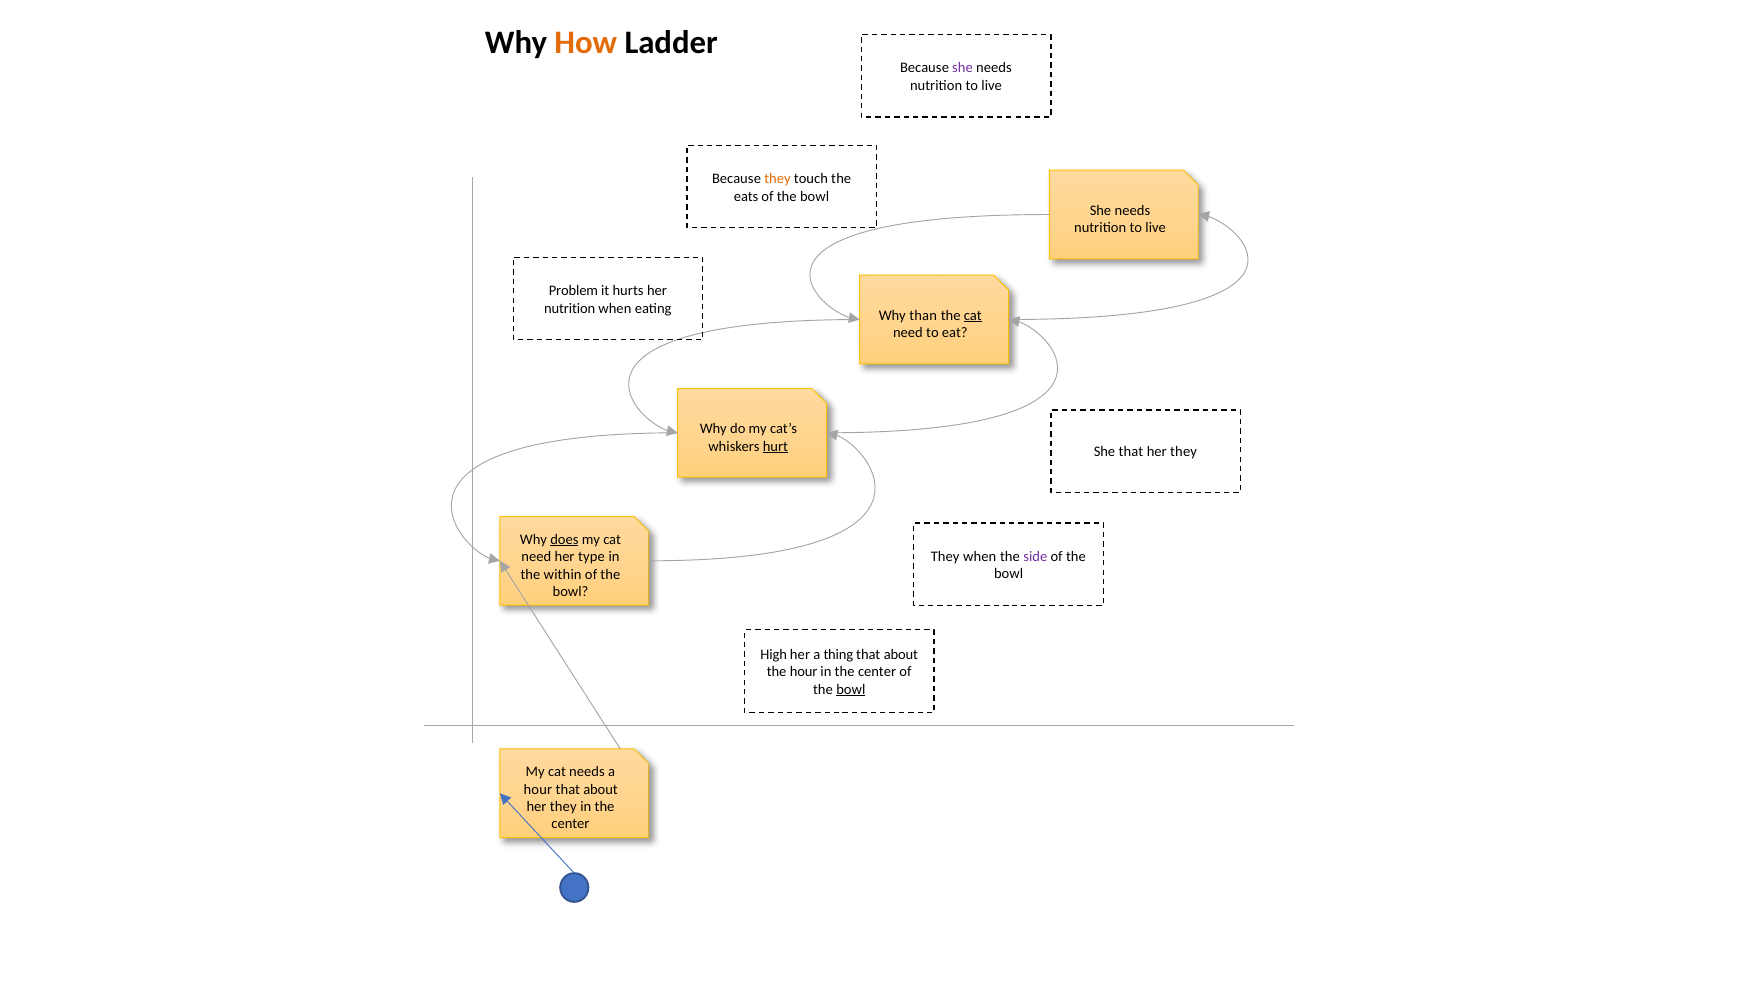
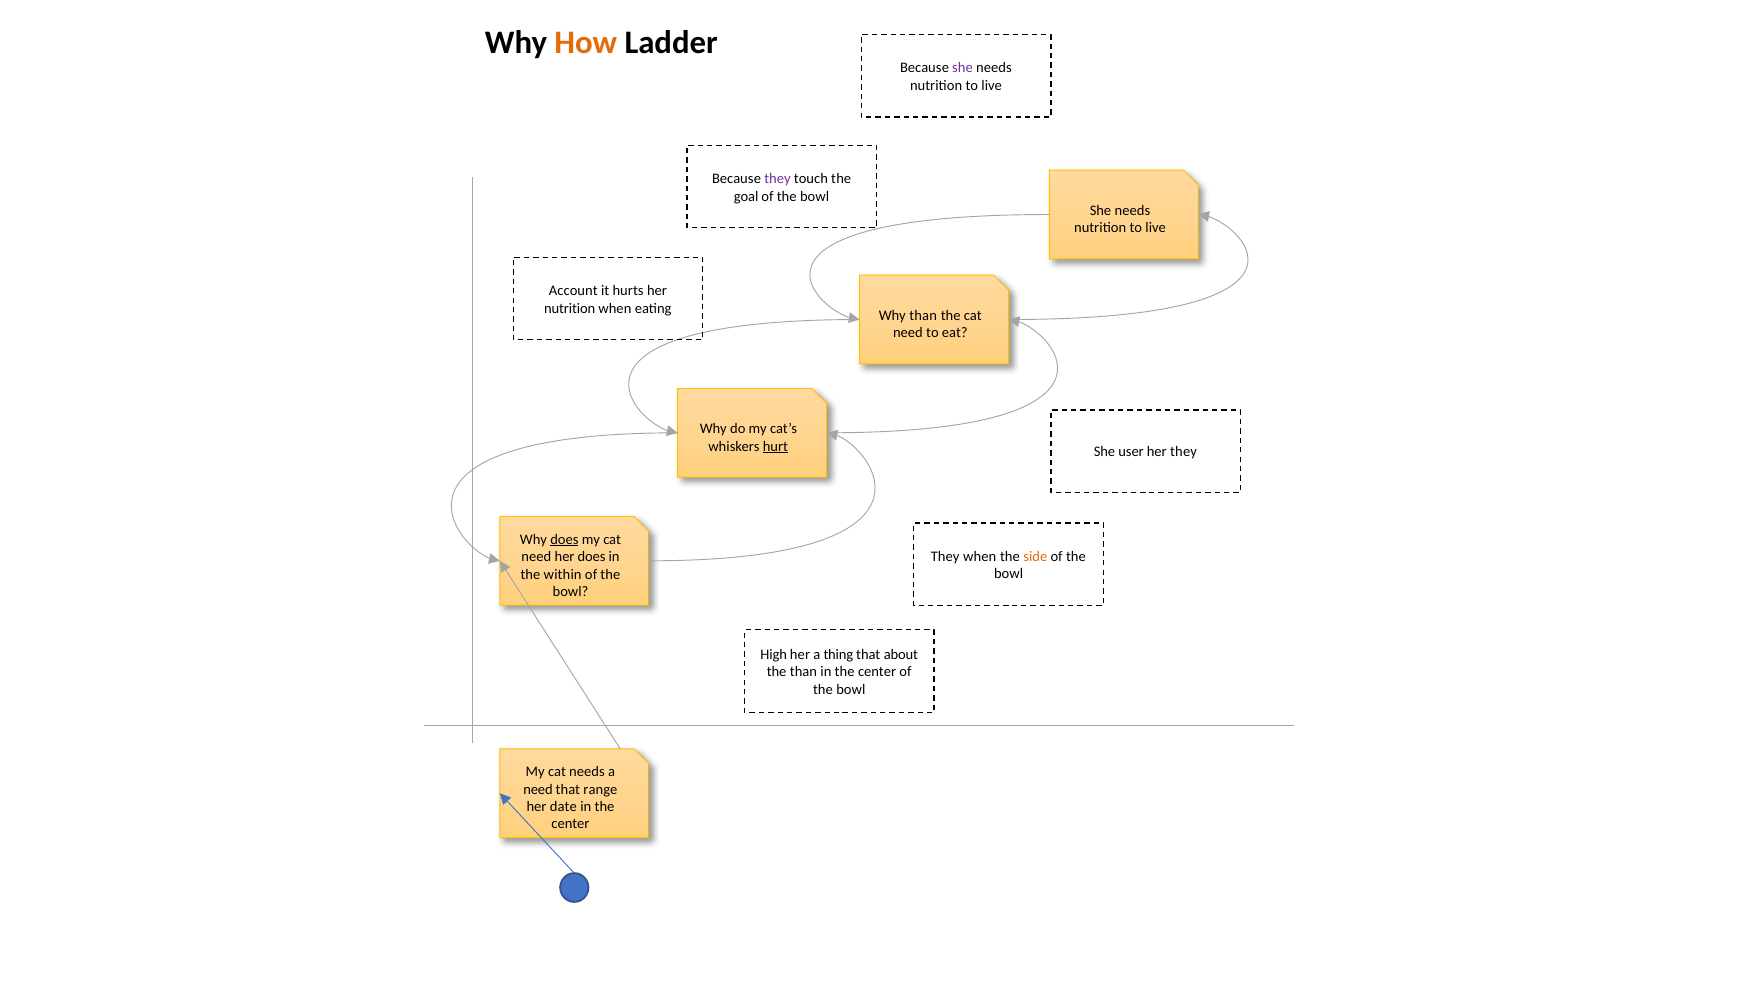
they colour: orange -> purple (777, 179)
eats: eats -> goal (746, 196)
Problem: Problem -> Account (573, 291)
cat underline: present -> none (973, 315)
She that: that -> user (1131, 452)
side colour: purple -> orange (1035, 556)
her type: type -> does (592, 557)
the hour: hour -> than (803, 672)
bowl underline: present -> none (851, 689)
hour: hour -> need (538, 789)
about: about -> range (600, 789)
they: they -> date (563, 807)
